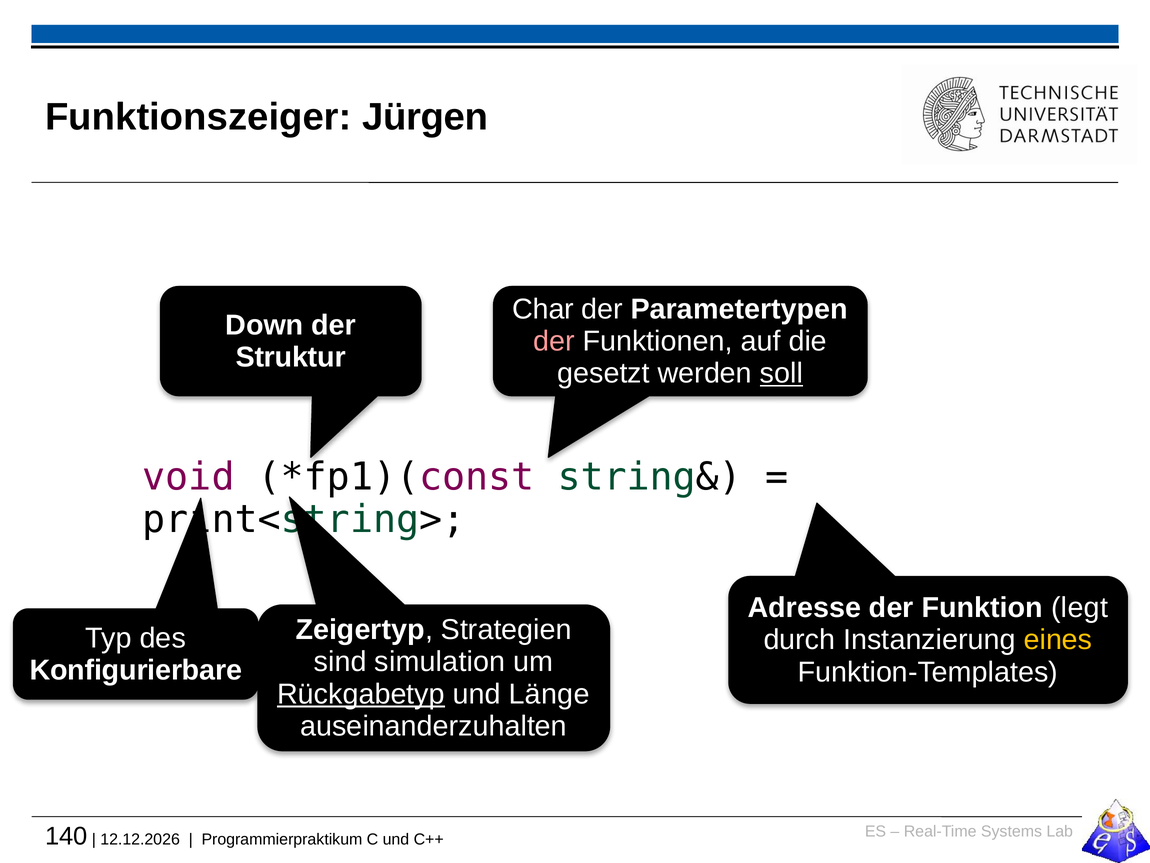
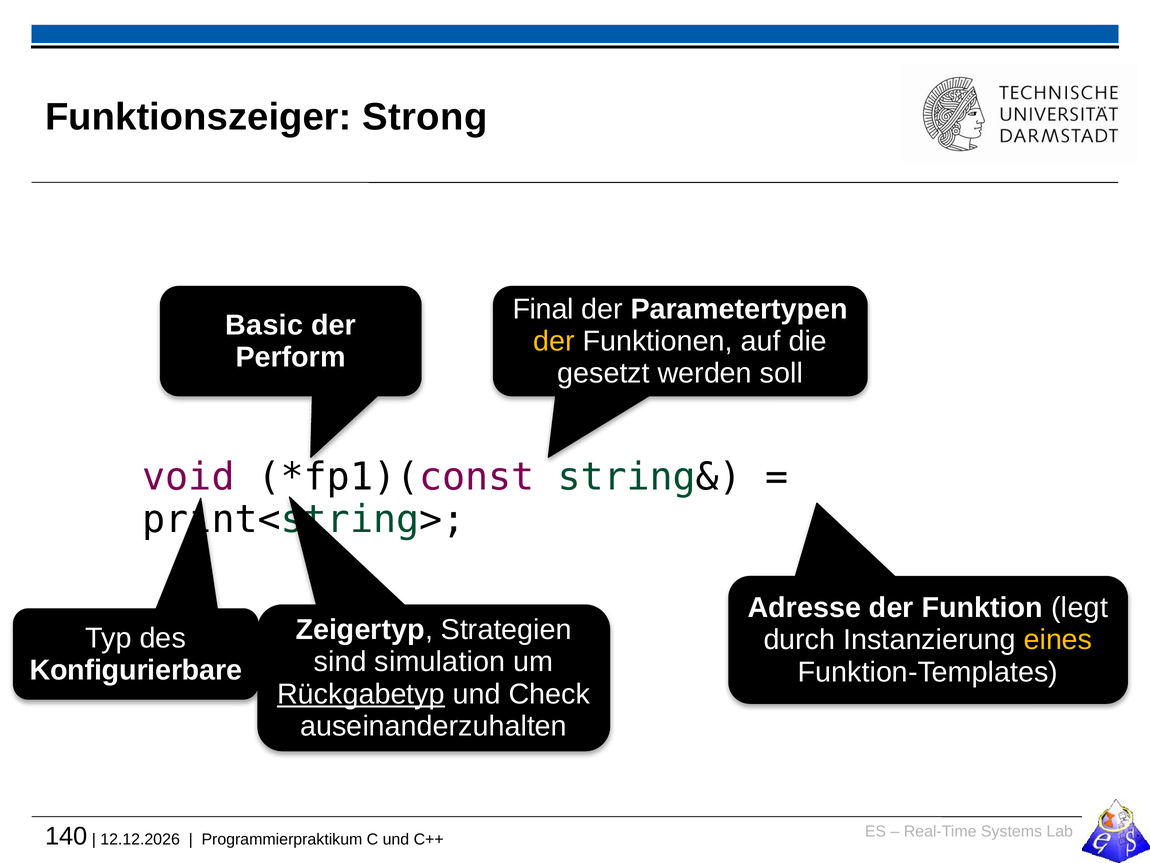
Jürgen: Jürgen -> Strong (425, 117)
Char: Char -> Final (543, 309)
Down: Down -> Basic (264, 325)
der colour: pink -> yellow (554, 341)
Struktur: Struktur -> Perform (291, 357)
soll underline: present -> none (781, 373)
Länge: Länge -> Check (549, 694)
